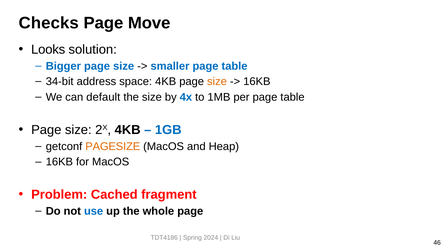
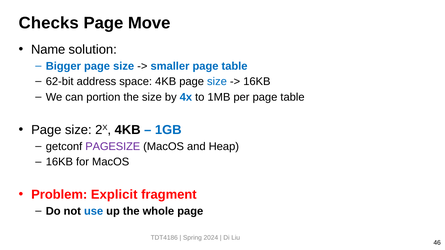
Looks: Looks -> Name (48, 50)
34-bit: 34-bit -> 62-bit (60, 82)
size colour: orange -> blue (217, 82)
default: default -> portion (103, 97)
PAGESIZE colour: orange -> purple (113, 147)
Cached: Cached -> Explicit (114, 195)
